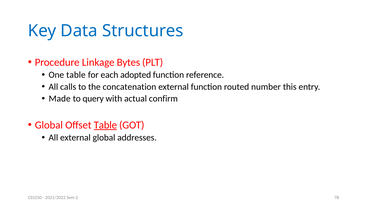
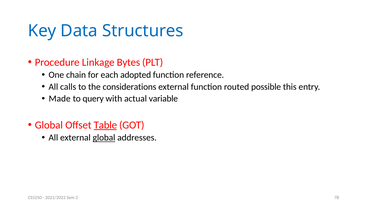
One table: table -> chain (76, 75)
concatenation: concatenation -> considerations (129, 87)
number: number -> possible (266, 87)
confirm: confirm -> variable (163, 98)
global underline: none -> present (104, 137)
